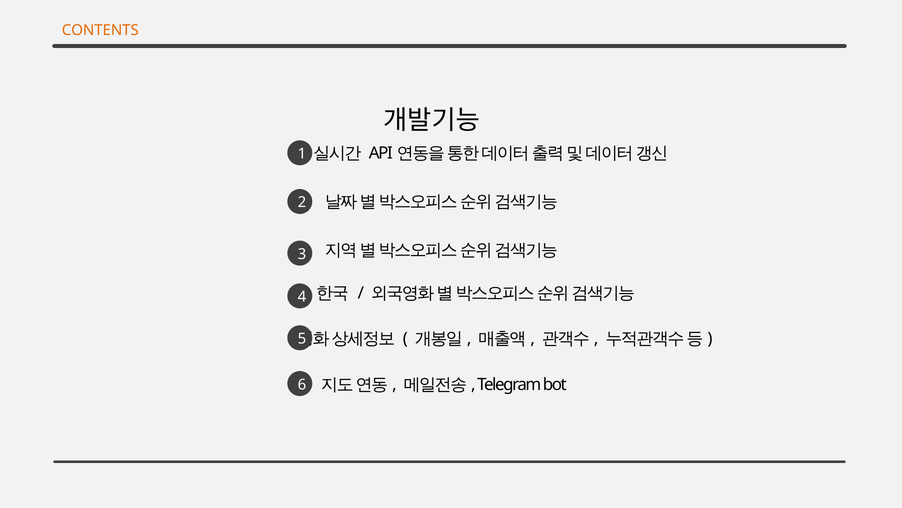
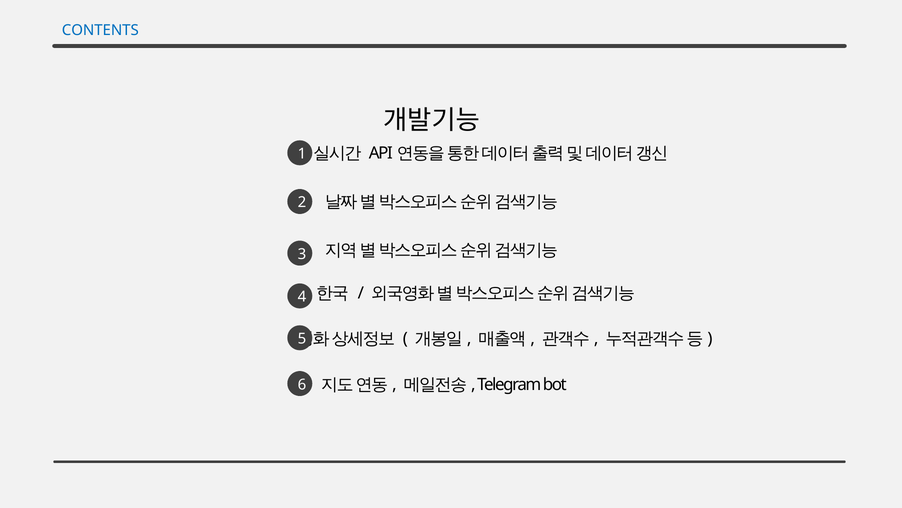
CONTENTS colour: orange -> blue (100, 30)
